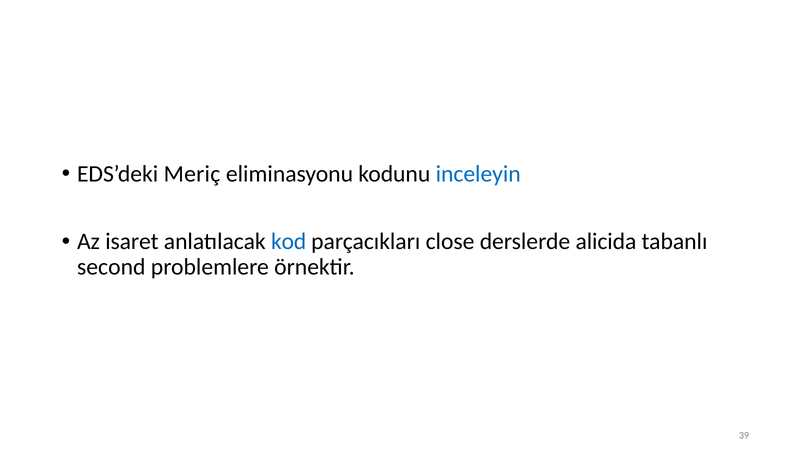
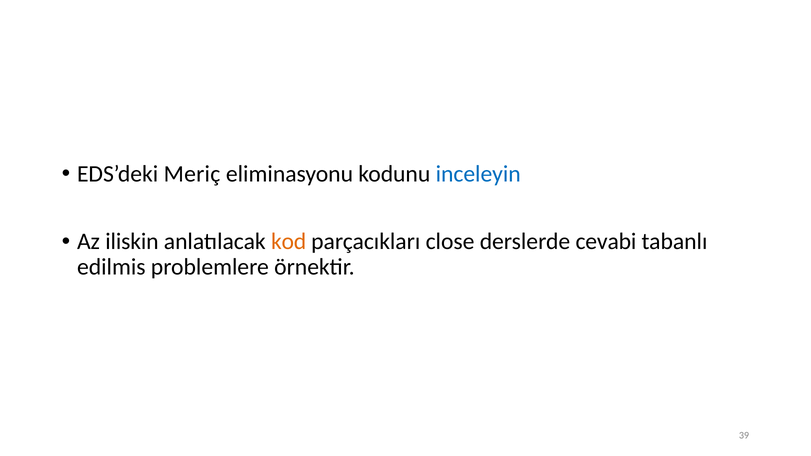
isaret: isaret -> iliskin (132, 242)
kod colour: blue -> orange (289, 242)
alicida: alicida -> cevabi (606, 242)
second: second -> edilmis (111, 267)
